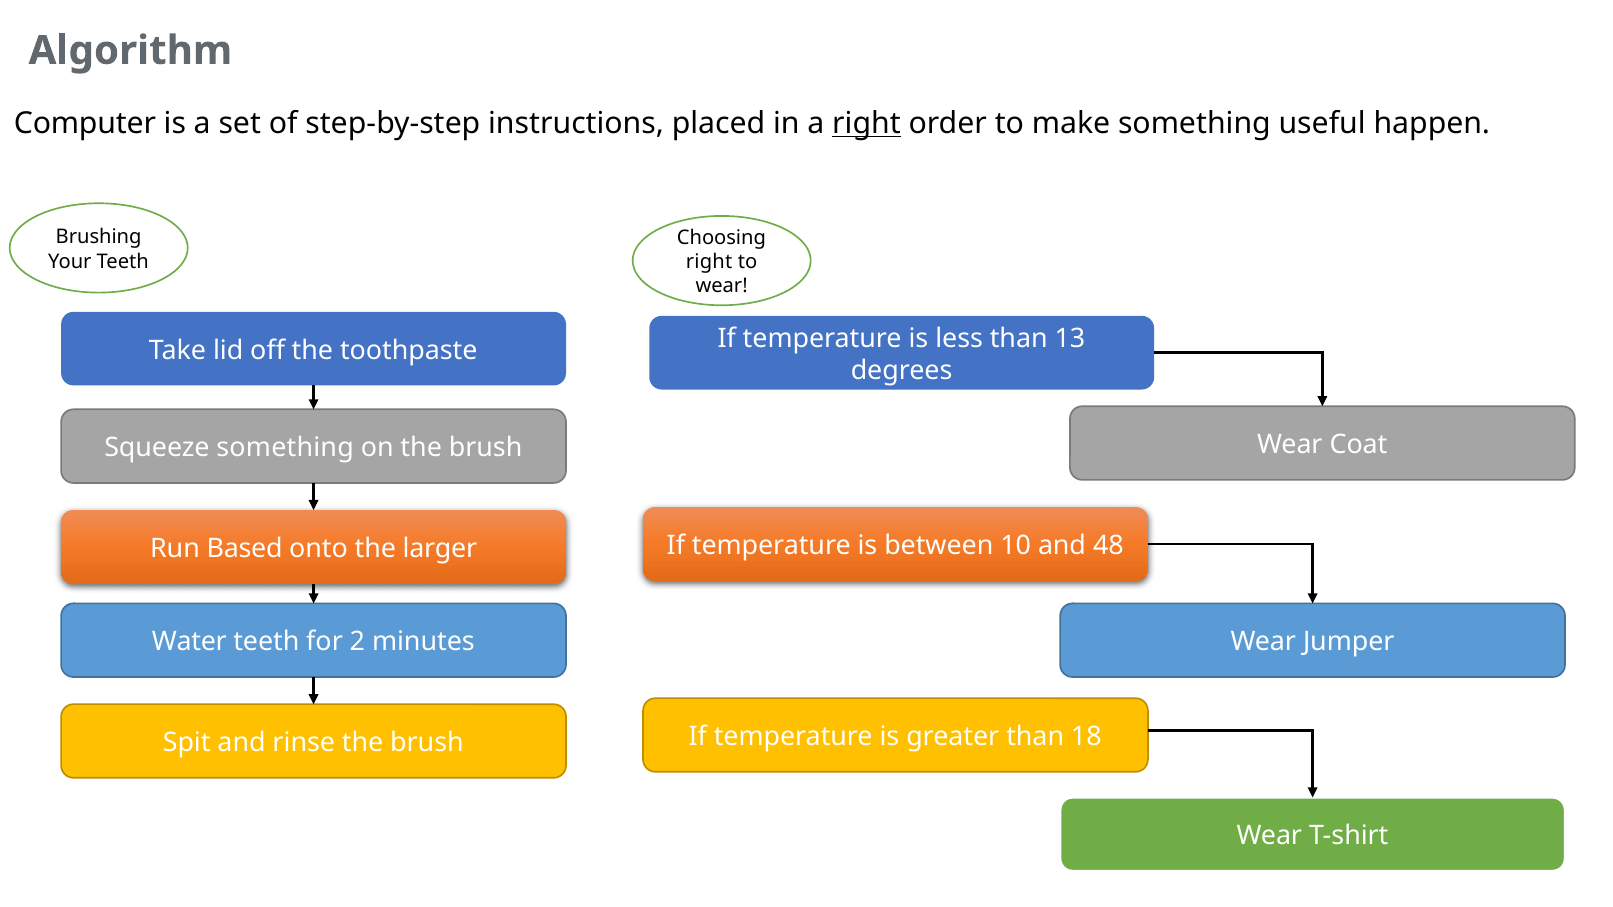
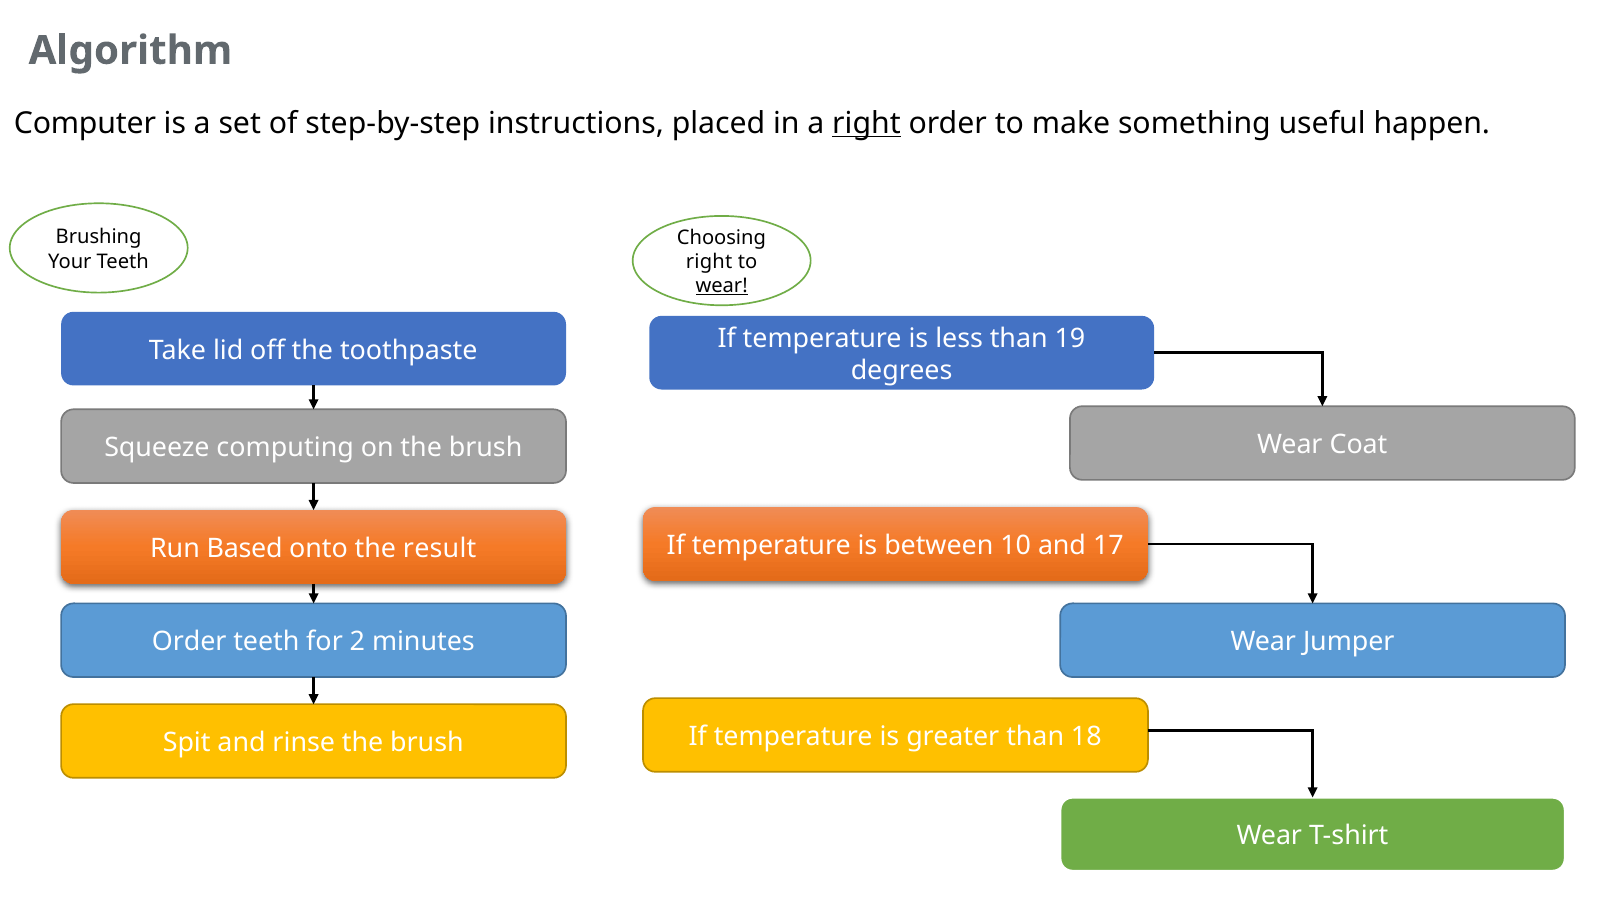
wear underline: none -> present (722, 286)
13: 13 -> 19 (1070, 339)
Squeeze something: something -> computing (285, 448)
48: 48 -> 17 (1108, 546)
larger: larger -> result (440, 549)
Water: Water -> Order (189, 642)
